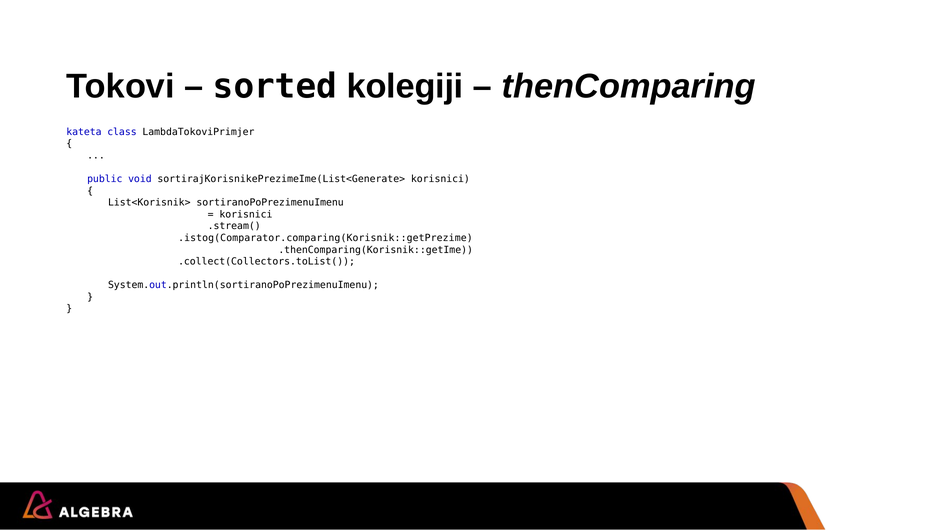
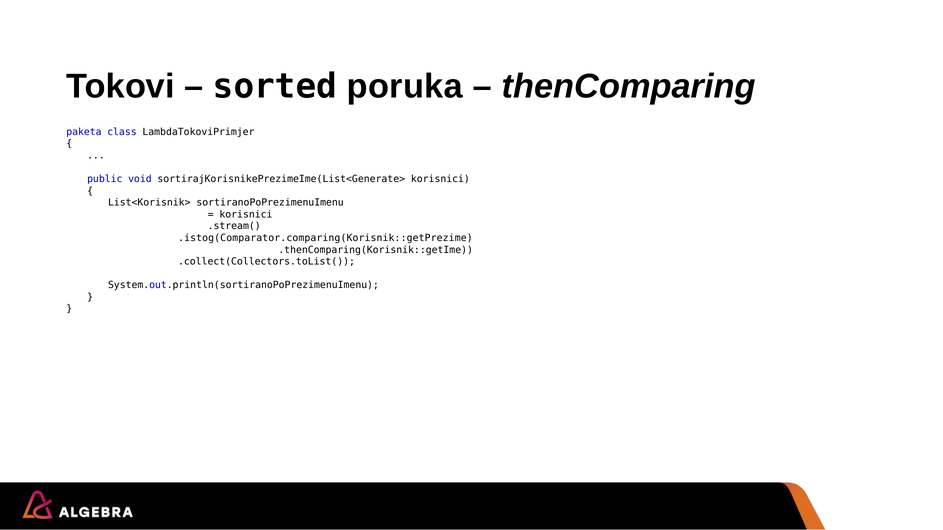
kolegiji: kolegiji -> poruka (405, 86)
kateta: kateta -> paketa (84, 132)
